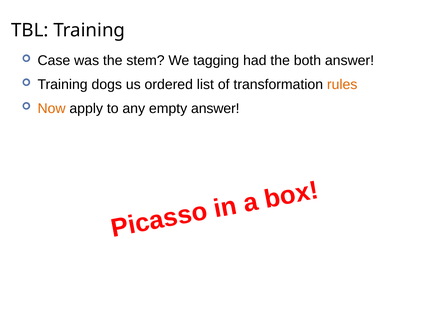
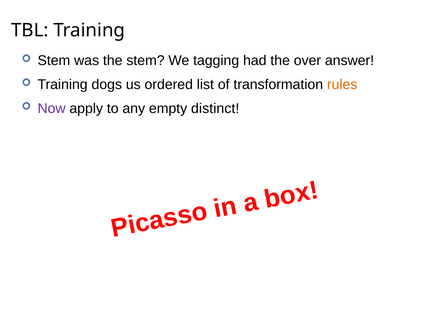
Case: Case -> Stem (54, 61)
both: both -> over (307, 61)
Now colour: orange -> purple (52, 108)
empty answer: answer -> distinct (215, 108)
